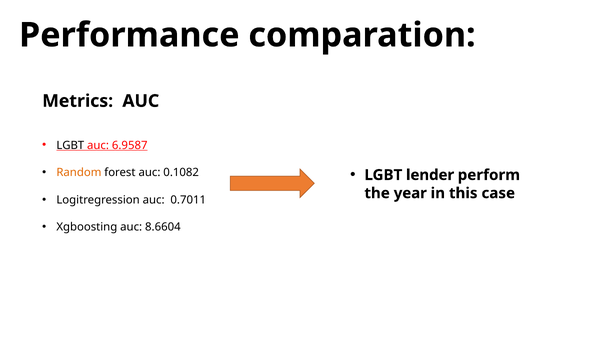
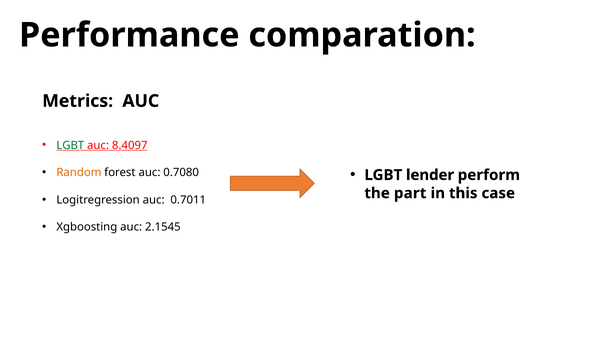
LGBT colour: black -> green (70, 145)
6.9587: 6.9587 -> 8.4097 (130, 145)
0.1082: 0.1082 -> 0.7080 (181, 173)
year: year -> part (410, 193)
8.6604: 8.6604 -> 2.1545 (163, 227)
